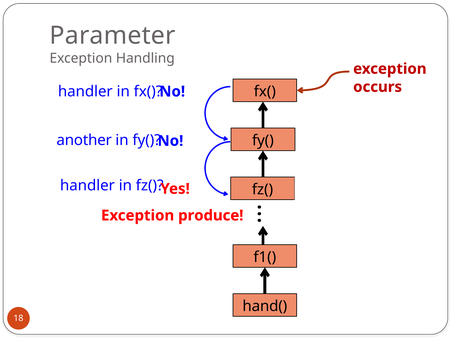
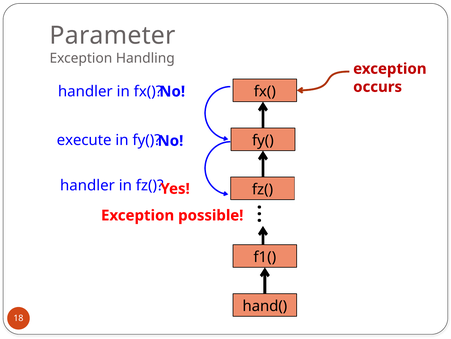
another: another -> execute (84, 140)
produce: produce -> possible (211, 215)
